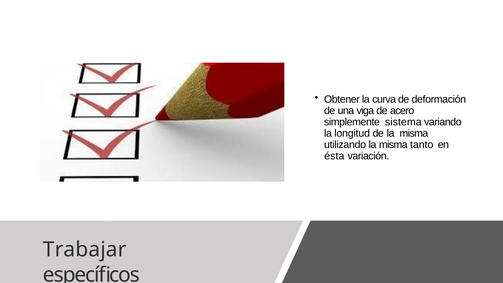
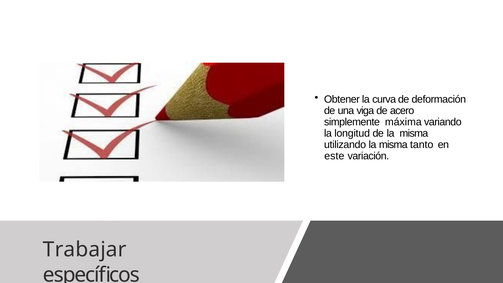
sistema: sistema -> máxima (403, 122)
ésta: ésta -> este (334, 156)
